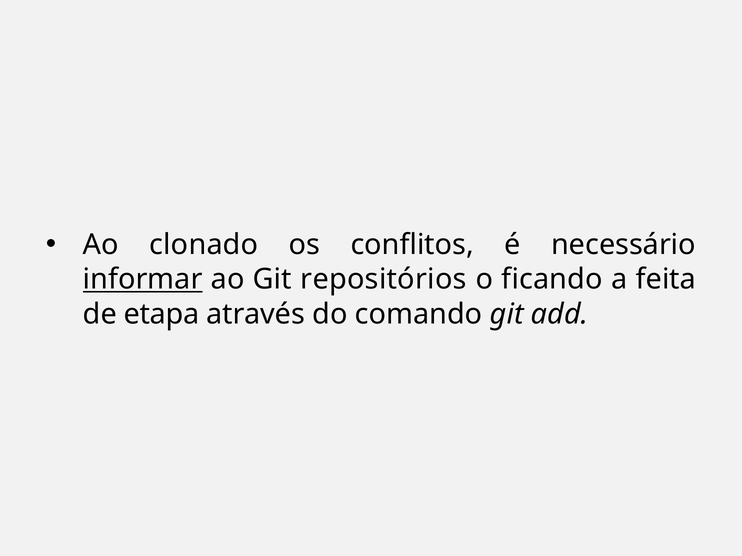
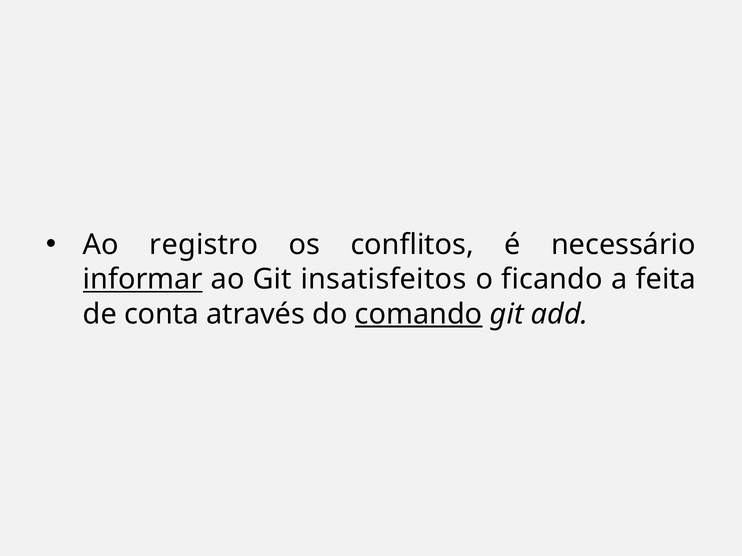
clonado: clonado -> registro (204, 245)
repositórios: repositórios -> insatisfeitos (384, 280)
etapa: etapa -> conta (162, 314)
comando underline: none -> present (419, 314)
